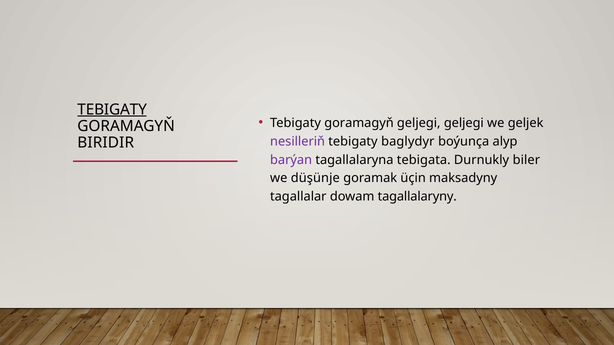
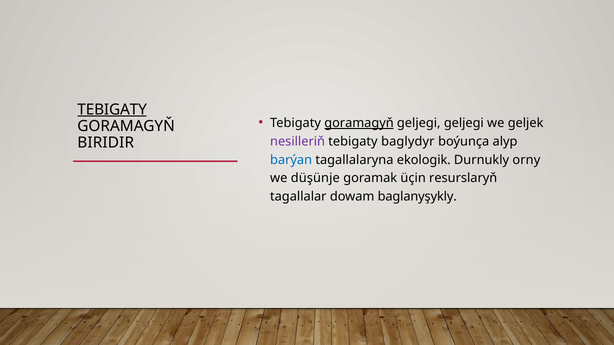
goramagyň underline: none -> present (359, 123)
barýan colour: purple -> blue (291, 160)
tebigata: tebigata -> ekologik (424, 160)
biler: biler -> orny (526, 160)
maksadyny: maksadyny -> resurslaryň (463, 178)
tagallalaryny: tagallalaryny -> baglanyşykly (417, 197)
